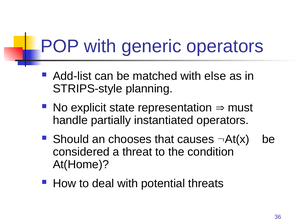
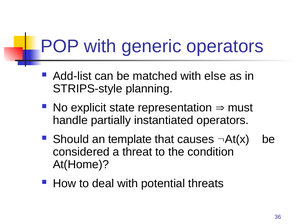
chooses: chooses -> template (130, 140)
